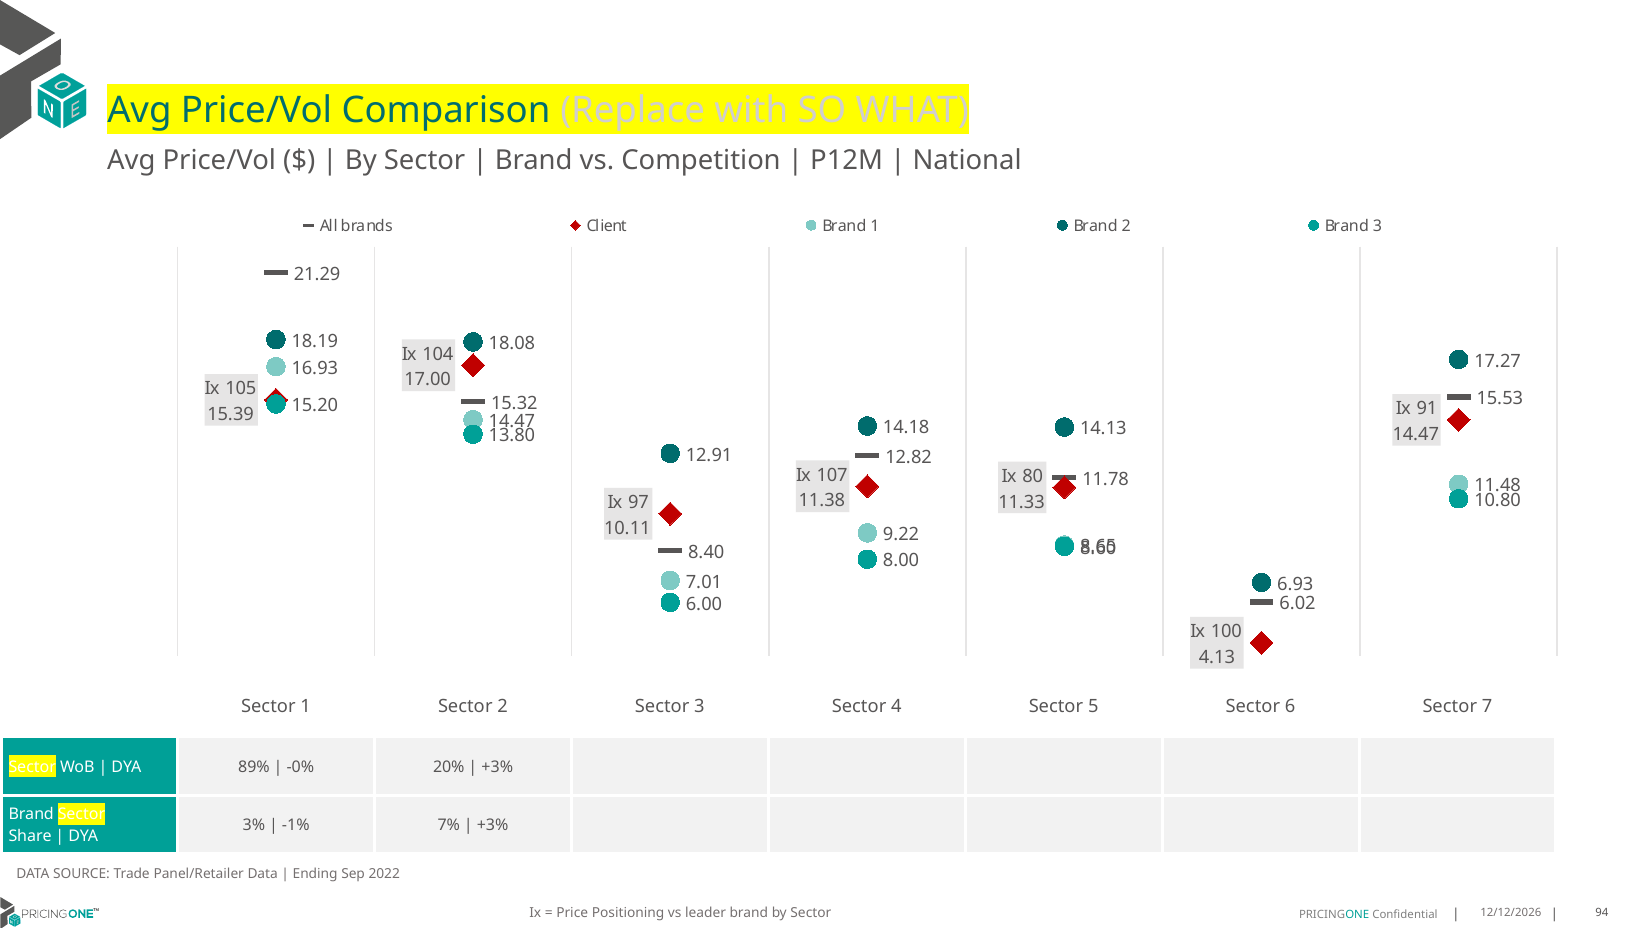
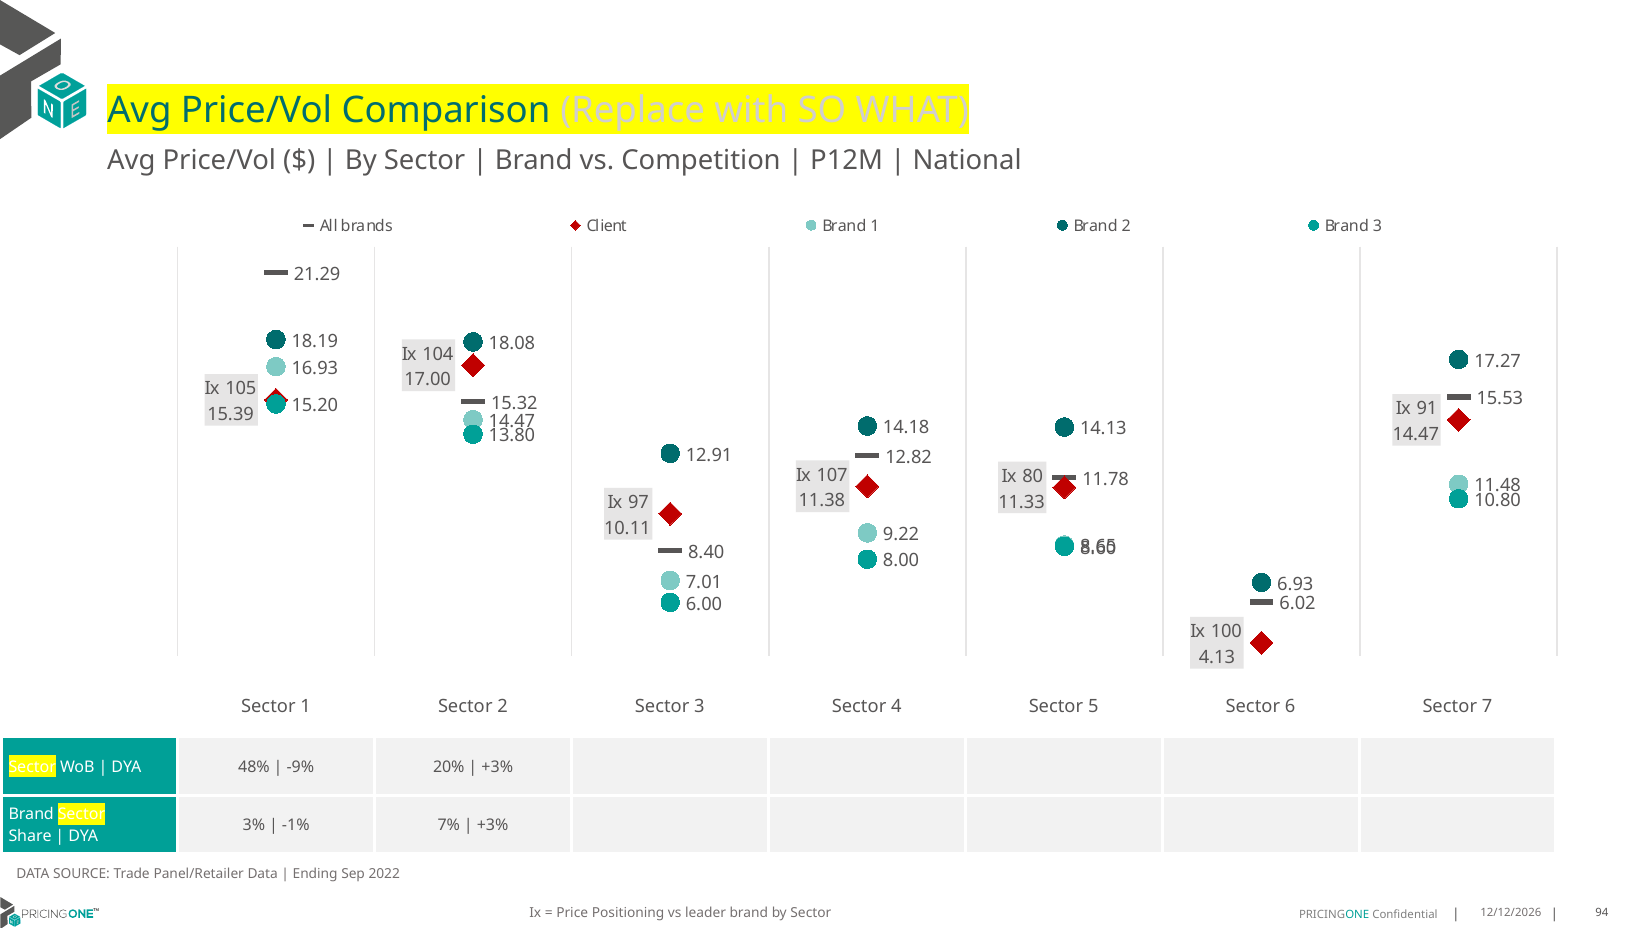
89%: 89% -> 48% (254, 767)
-0%: -0% -> -9% (300, 767)
